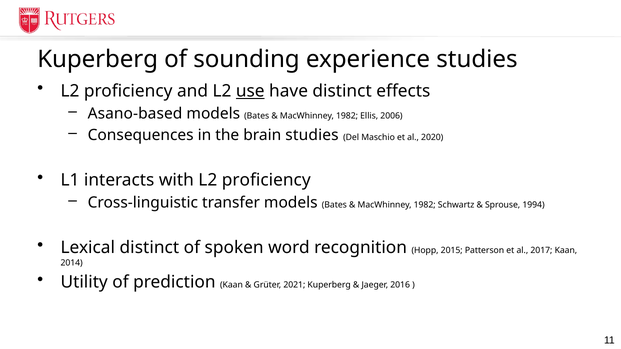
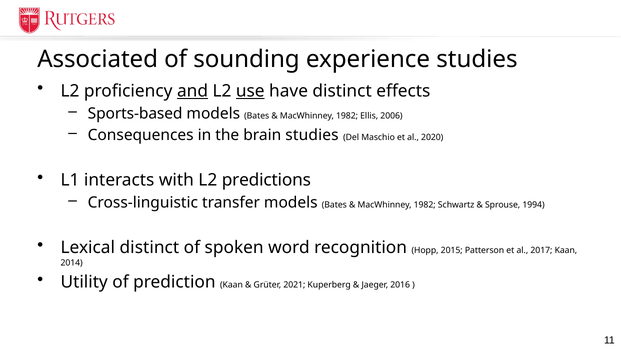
Kuperberg: Kuperberg -> Associated (98, 59)
and underline: none -> present (193, 91)
Asano-based: Asano-based -> Sports-based (135, 114)
with L2 proficiency: proficiency -> predictions (266, 180)
